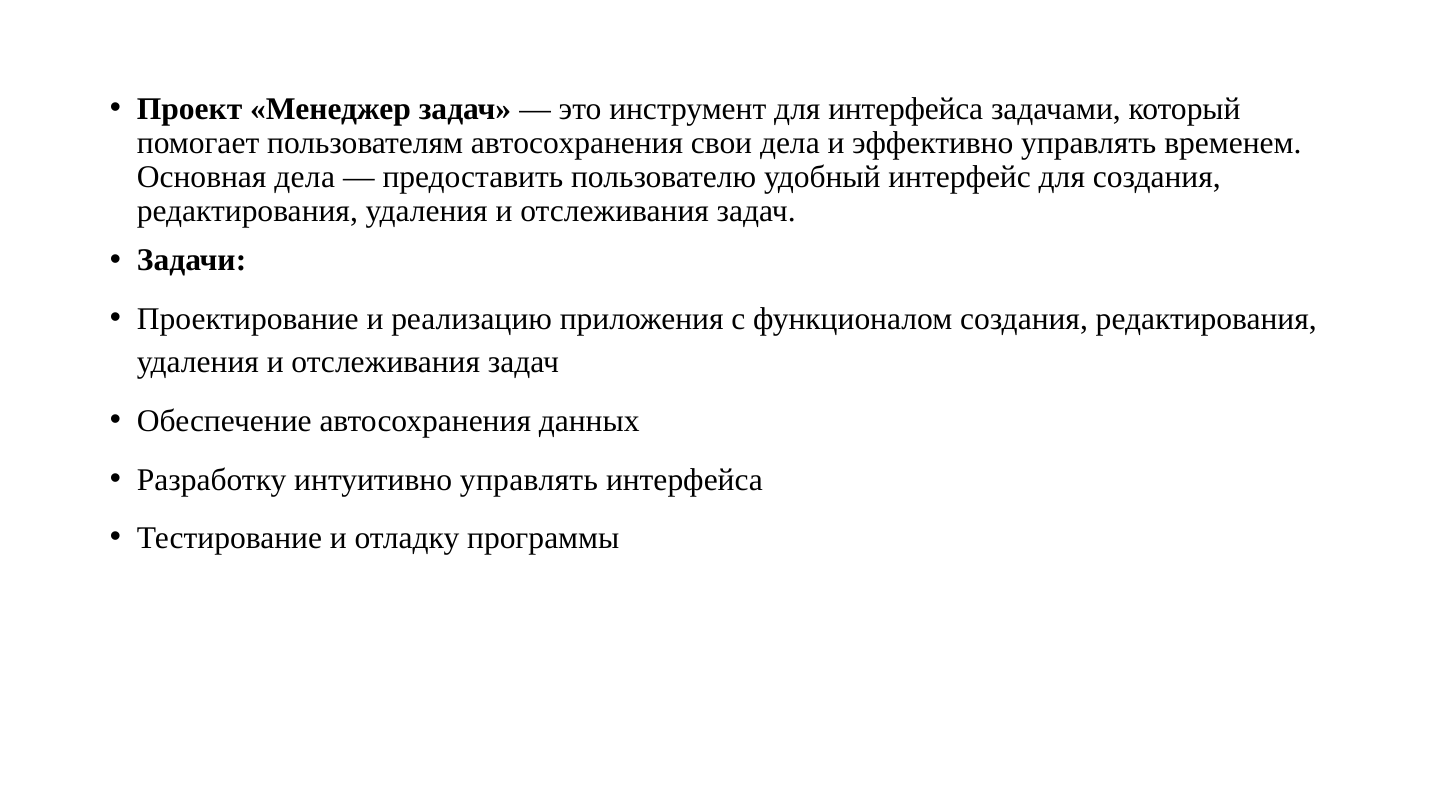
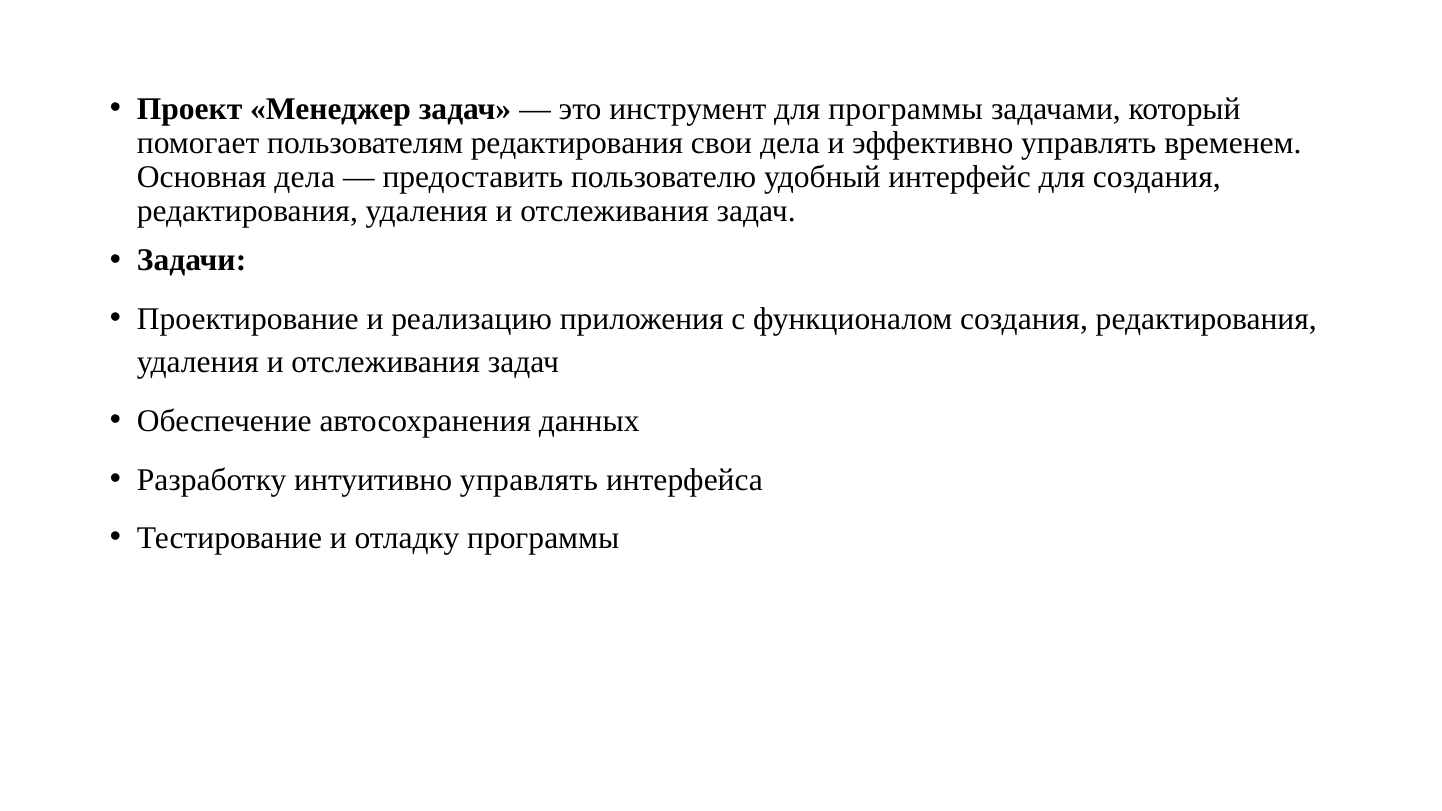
для интерфейса: интерфейса -> программы (906, 109)
пользователям автосохранения: автосохранения -> редактирования (577, 143)
